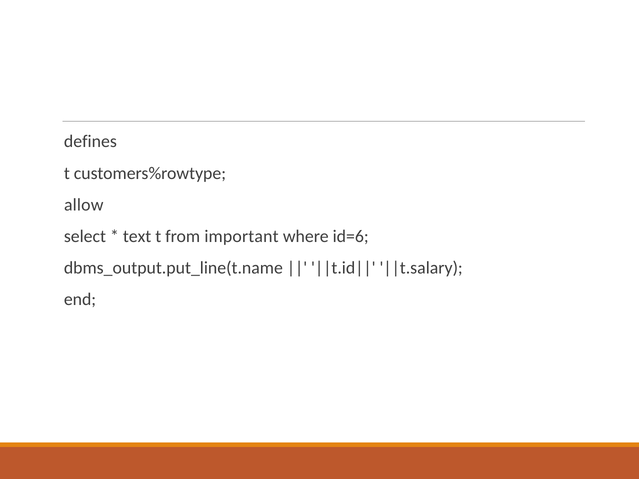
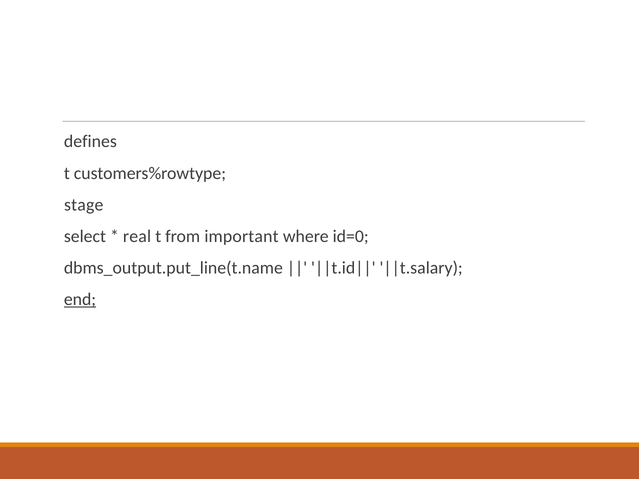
allow: allow -> stage (84, 205)
text: text -> real (137, 236)
id=6: id=6 -> id=0 (351, 236)
end underline: none -> present (80, 300)
